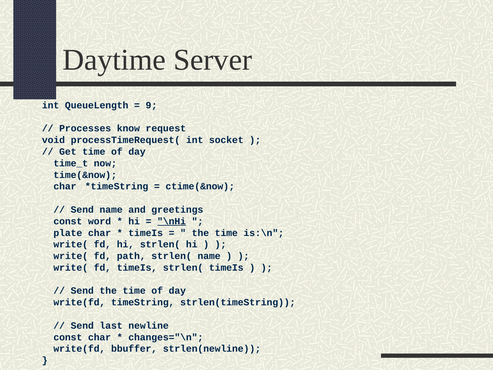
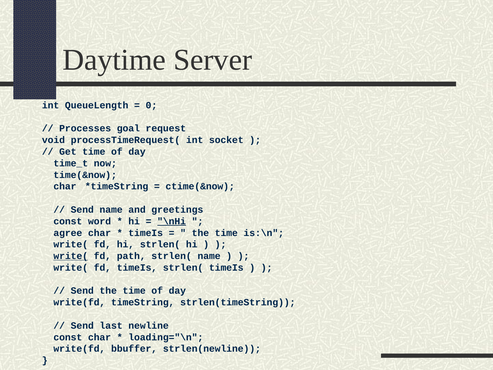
9: 9 -> 0 (151, 105)
know: know -> goal (128, 128)
plate: plate -> agree (68, 233)
write( underline: none -> present (71, 256)
changes="\n: changes="\n -> loading="\n (166, 337)
